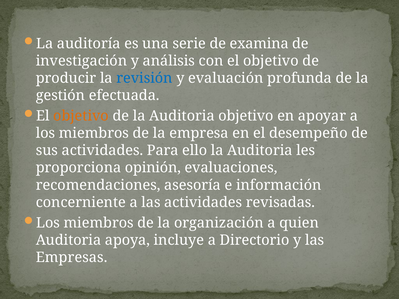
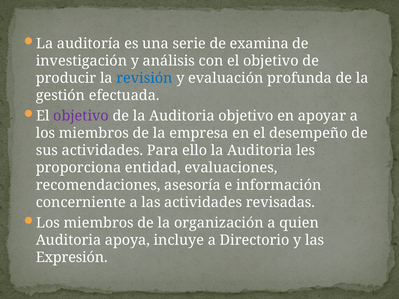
objetivo colour: orange -> purple (81, 116)
opinión: opinión -> entidad (153, 168)
Empresas: Empresas -> Expresión (72, 258)
